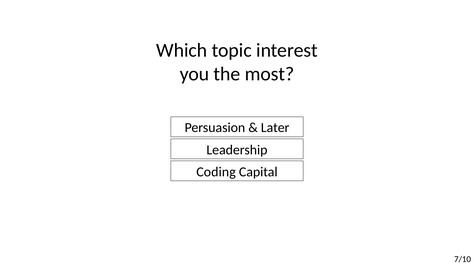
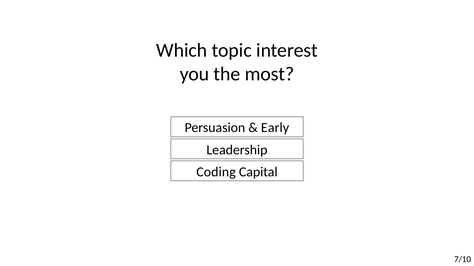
Later: Later -> Early (275, 128)
